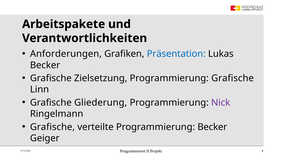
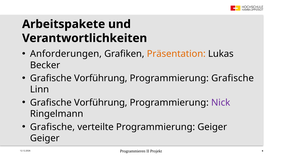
Präsentation colour: blue -> orange (176, 54)
Zielsetzung: Zielsetzung -> Vorführung (101, 79)
Gliederung: Gliederung -> Vorführung (101, 103)
Programmierung Becker: Becker -> Geiger (212, 127)
